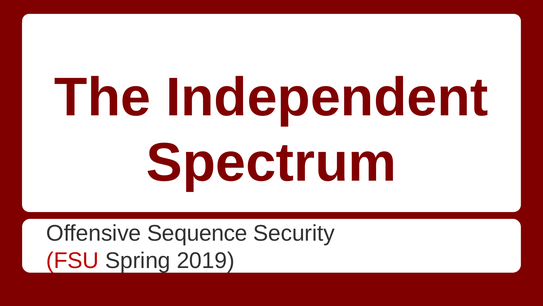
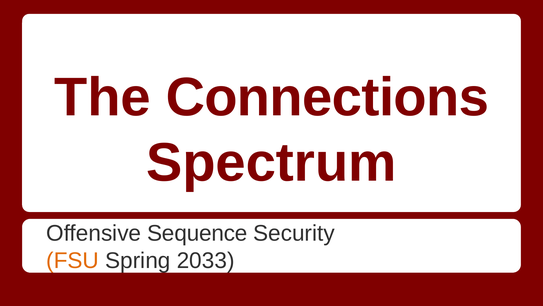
Independent: Independent -> Connections (327, 97)
FSU colour: red -> orange (73, 260)
2019: 2019 -> 2033 (206, 260)
